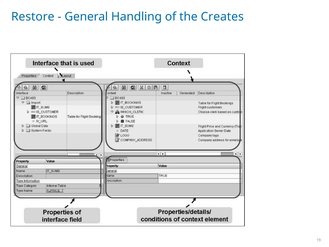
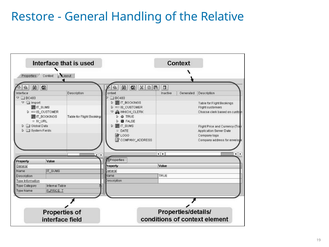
Creates: Creates -> Relative (222, 17)
